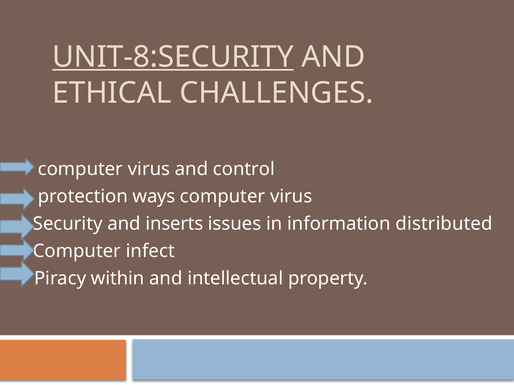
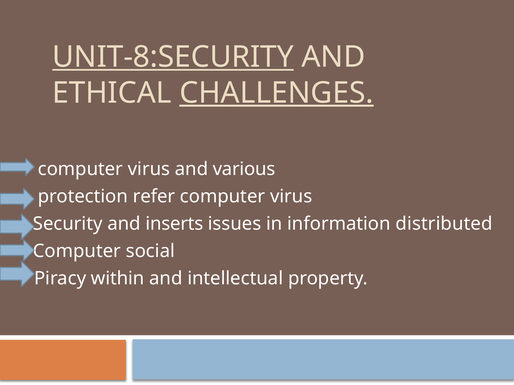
CHALLENGES underline: none -> present (276, 93)
control: control -> various (244, 169)
ways: ways -> refer (154, 197)
infect: infect -> social (150, 251)
